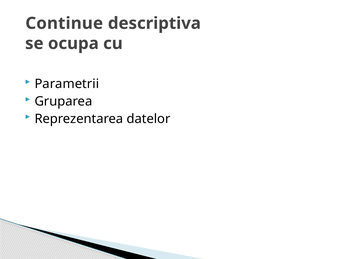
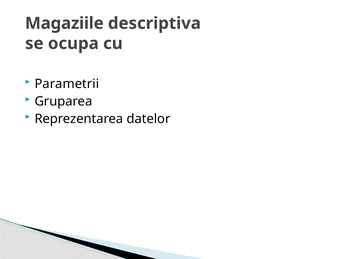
Continue: Continue -> Magaziile (64, 23)
